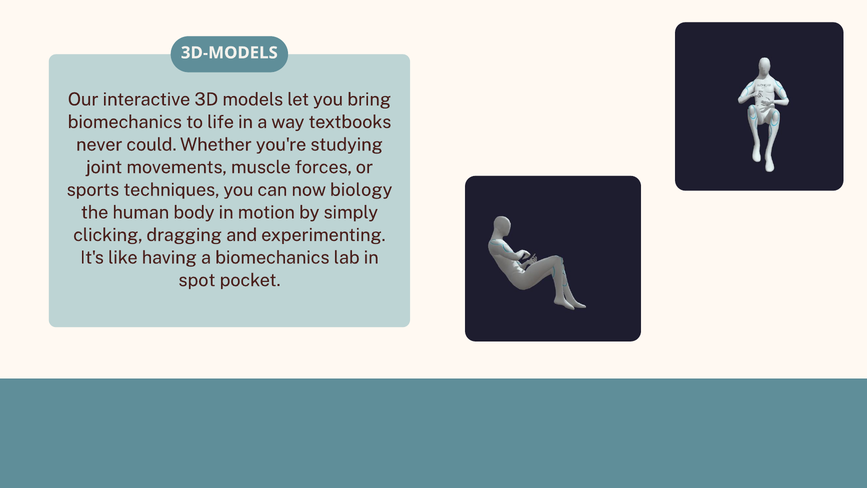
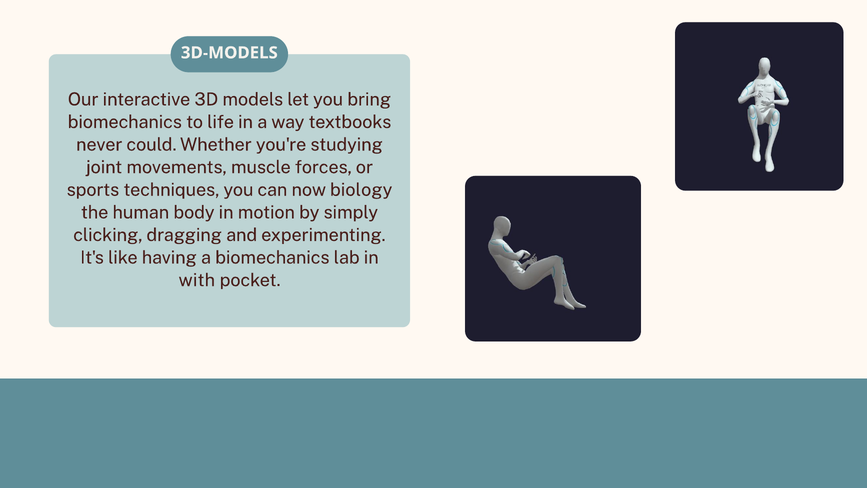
spot: spot -> with (197, 280)
